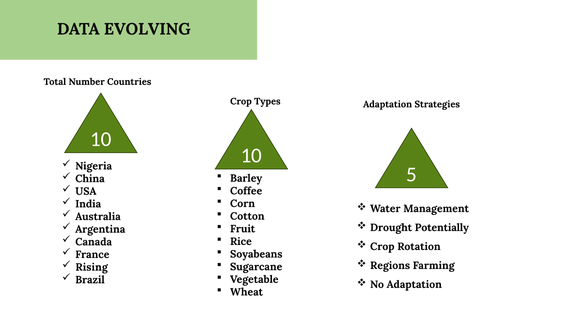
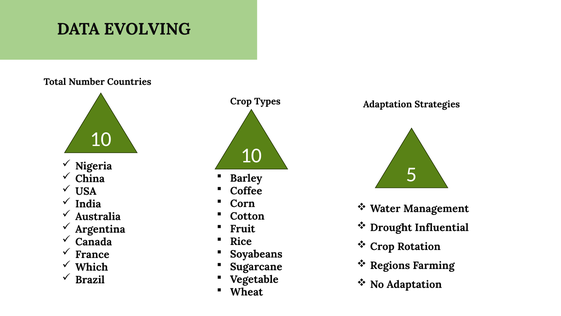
Potentially: Potentially -> Influential (442, 227)
Rising: Rising -> Which (92, 267)
